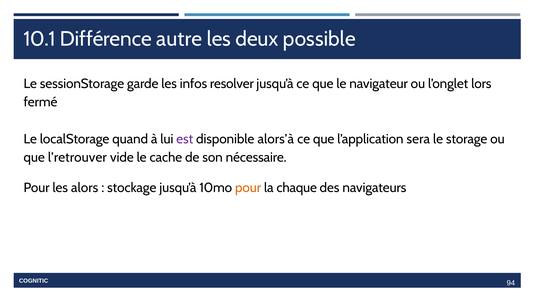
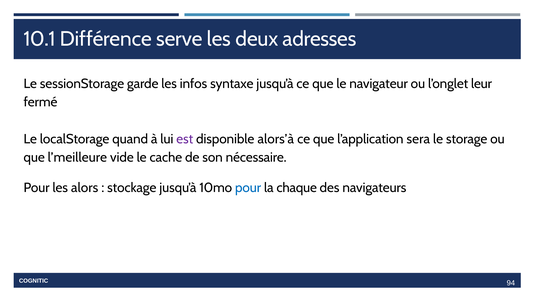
autre: autre -> serve (179, 39)
possible: possible -> adresses (320, 39)
resolver: resolver -> syntaxe (232, 84)
lors: lors -> leur (481, 84)
l’retrouver: l’retrouver -> l’meilleure (77, 158)
pour colour: orange -> blue (248, 188)
